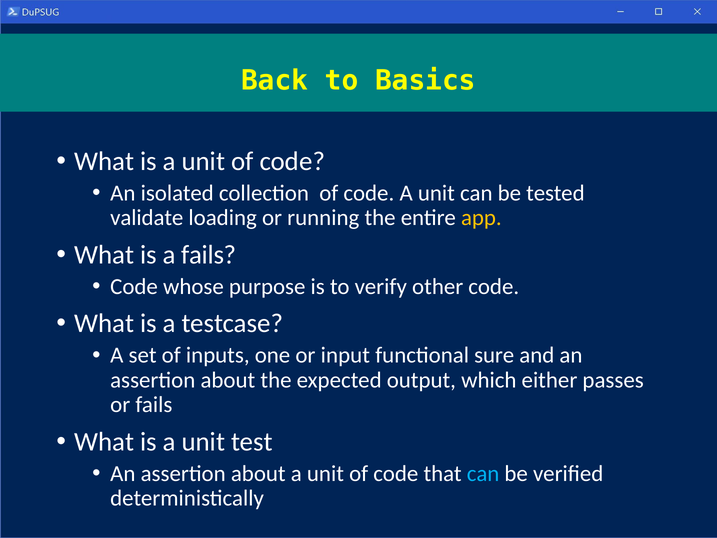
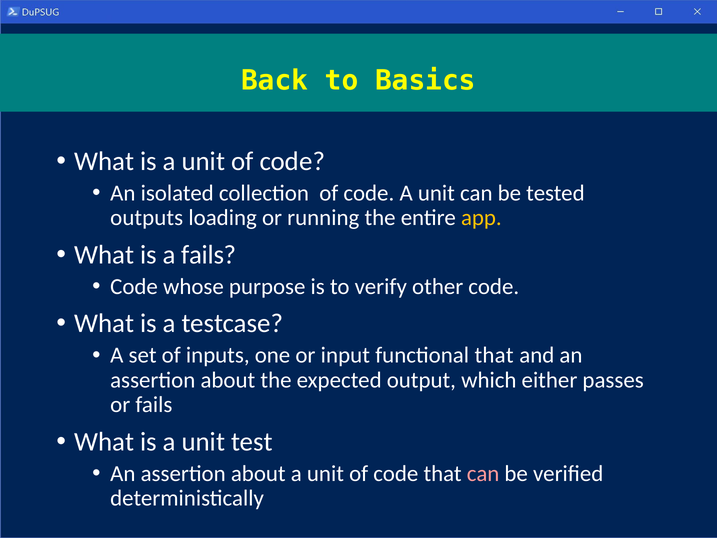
validate: validate -> outputs (147, 218)
functional sure: sure -> that (494, 355)
can colour: light blue -> pink (483, 473)
